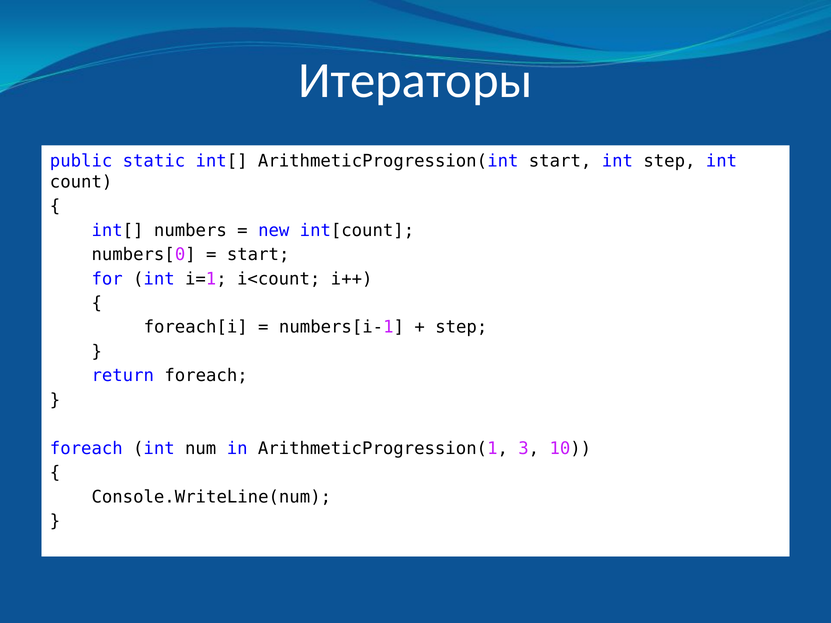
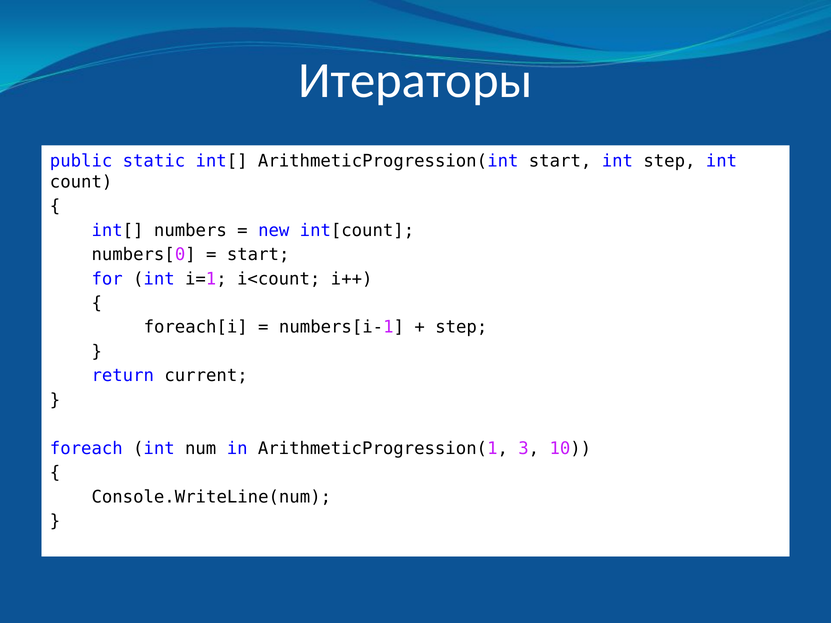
return foreach: foreach -> current (206, 376)
